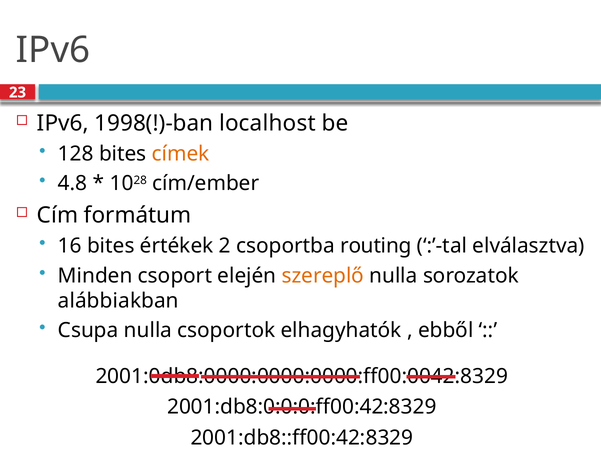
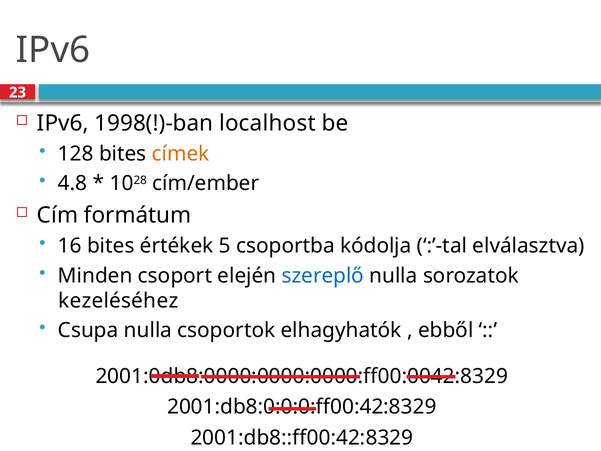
2: 2 -> 5 (225, 246)
routing: routing -> kódolja (376, 246)
szereplő colour: orange -> blue (323, 276)
alábbiakban: alábbiakban -> kezeléséhez (118, 301)
